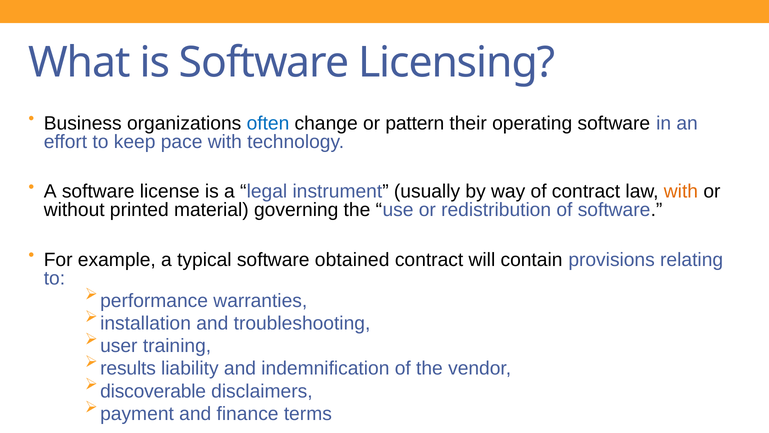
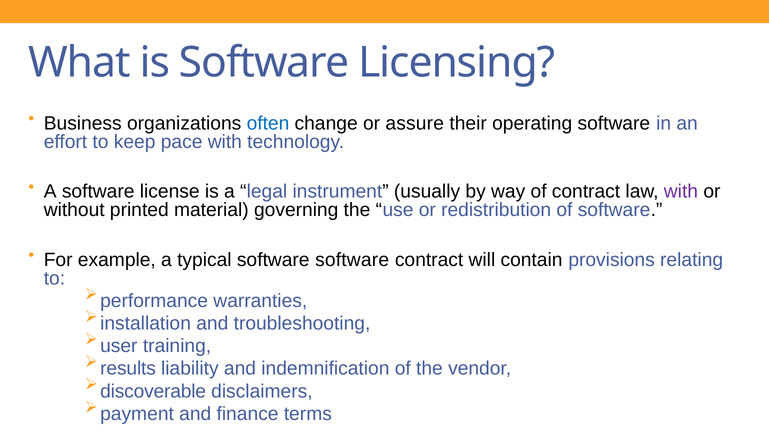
pattern: pattern -> assure (415, 123)
with colour: orange -> purple (681, 191)
software obtained: obtained -> software (352, 260)
